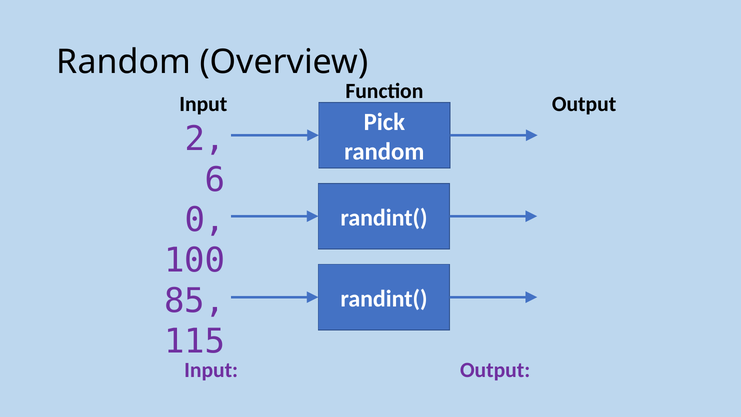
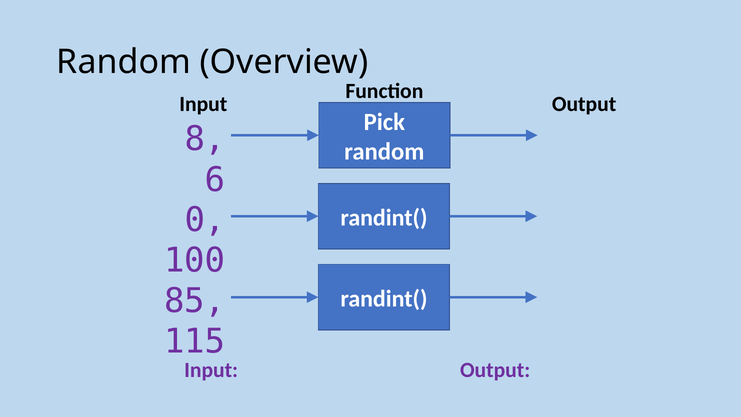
2: 2 -> 8 (205, 139)
